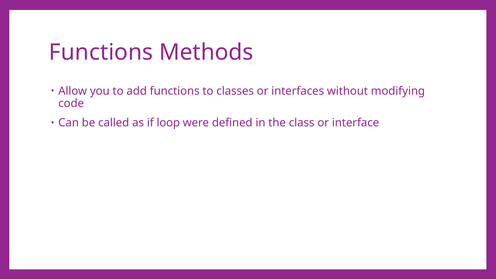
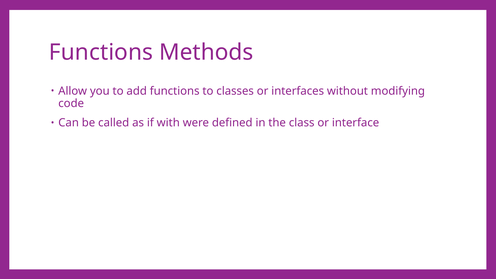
loop: loop -> with (168, 123)
